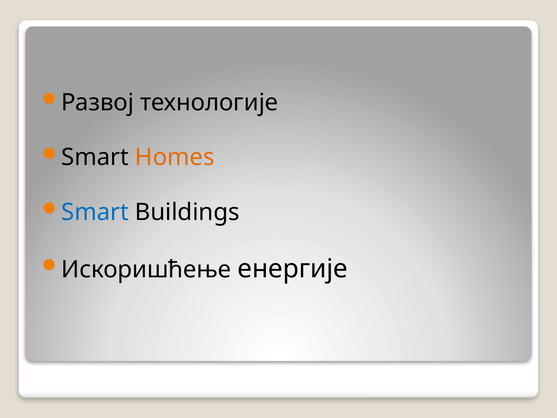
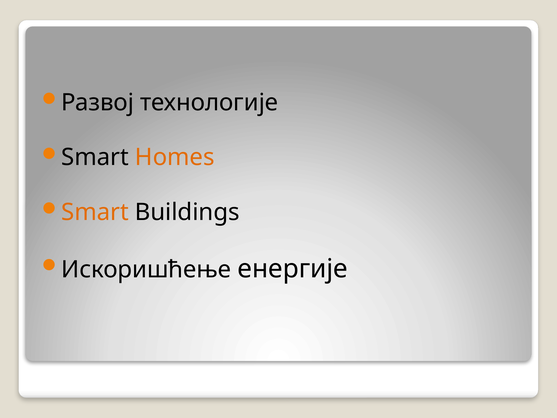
Smart colour: blue -> orange (95, 212)
